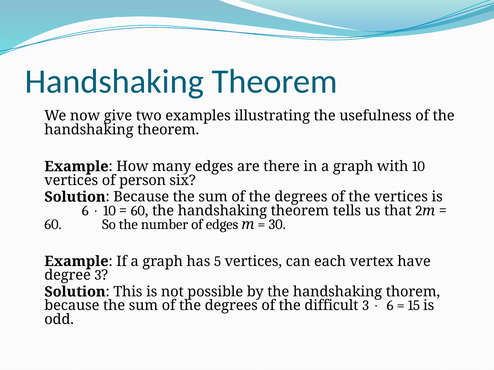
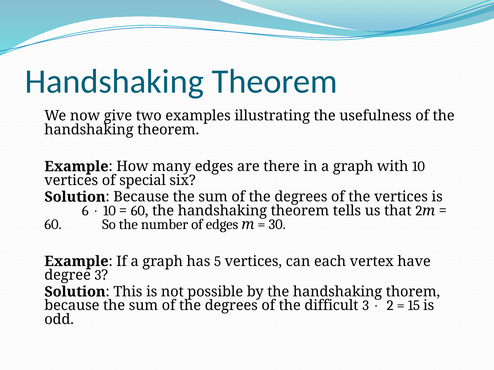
person: person -> special (143, 181)
6: 6 -> 2 (390, 306)
